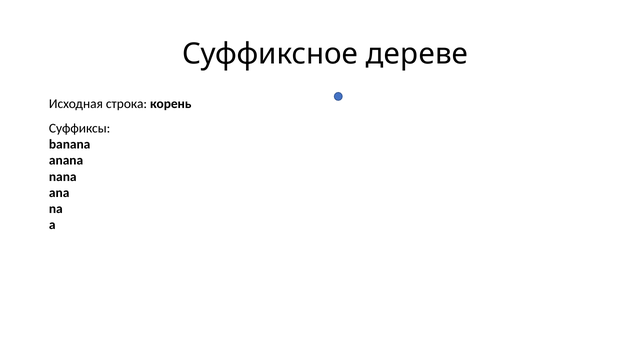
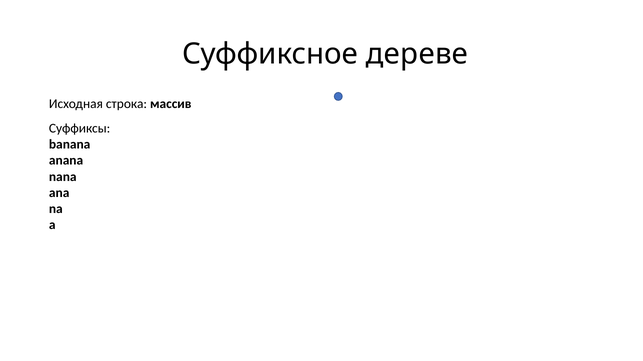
корень: корень -> массив (171, 104)
